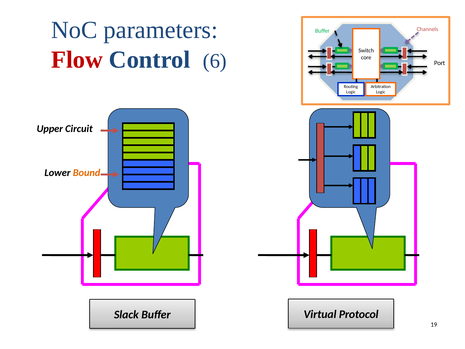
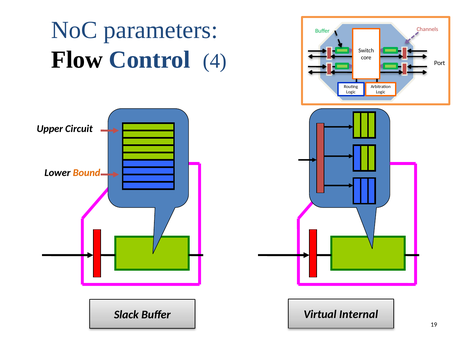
Flow colour: red -> black (77, 60)
6: 6 -> 4 (215, 61)
Protocol: Protocol -> Internal (359, 314)
